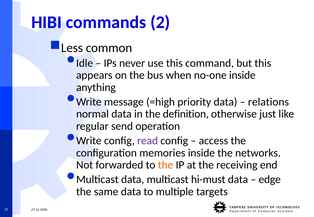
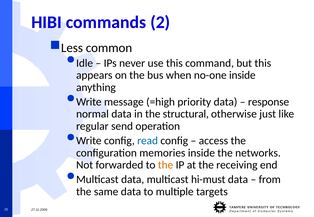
relations: relations -> response (269, 102)
definition: definition -> structural (186, 114)
read colour: purple -> blue (148, 141)
edge: edge -> from (270, 180)
